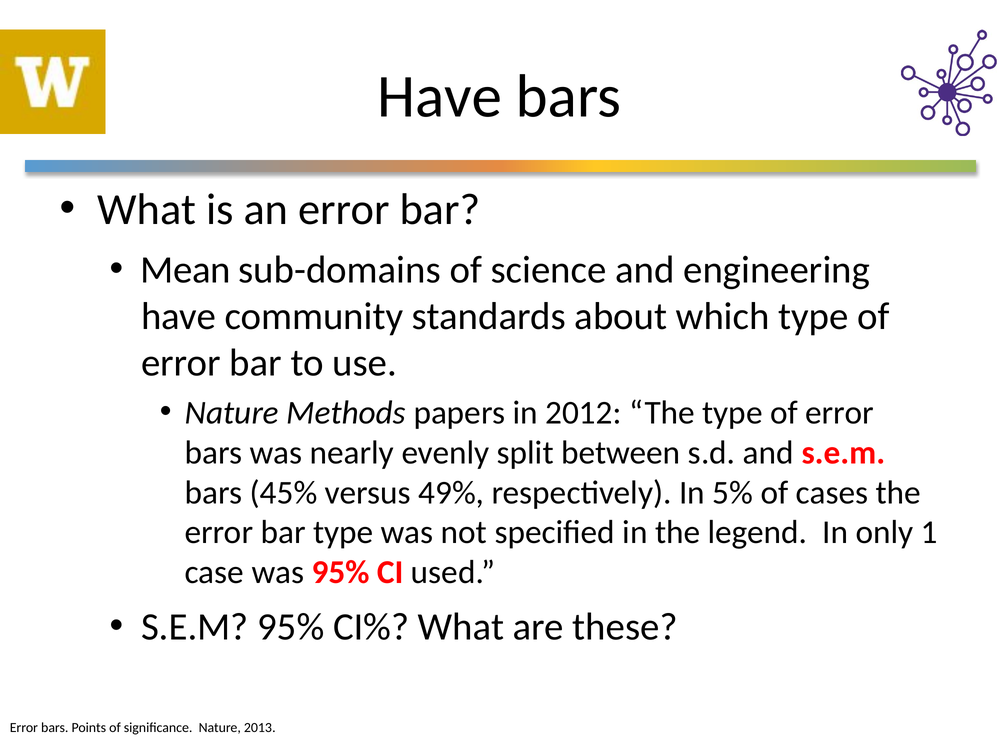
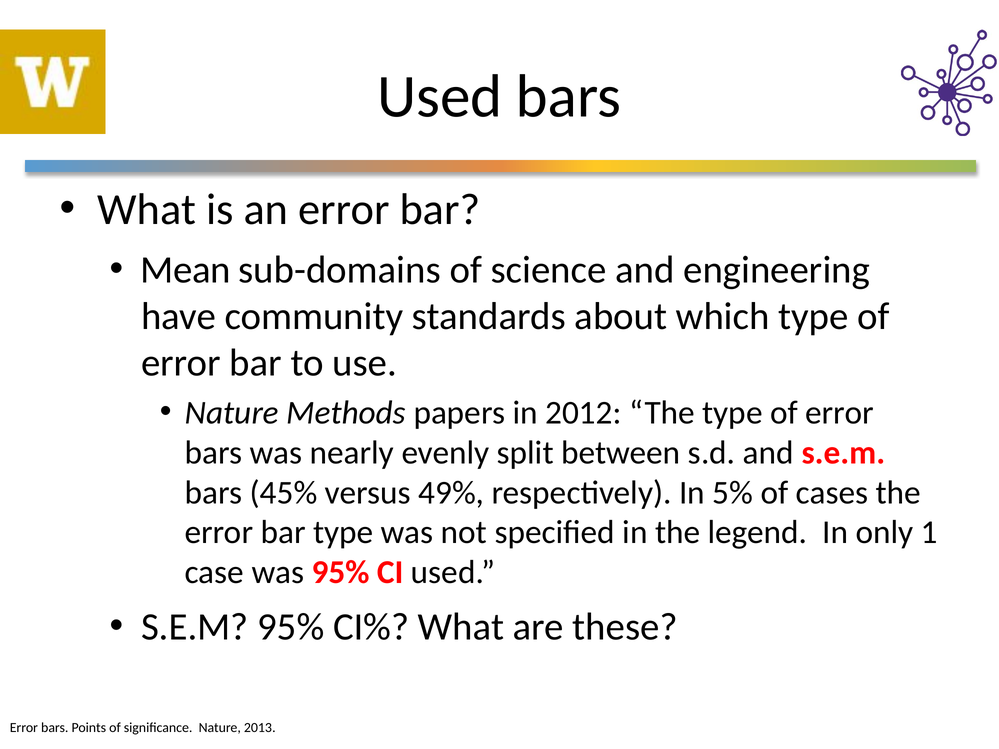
Have: Have -> Used (440, 97)
